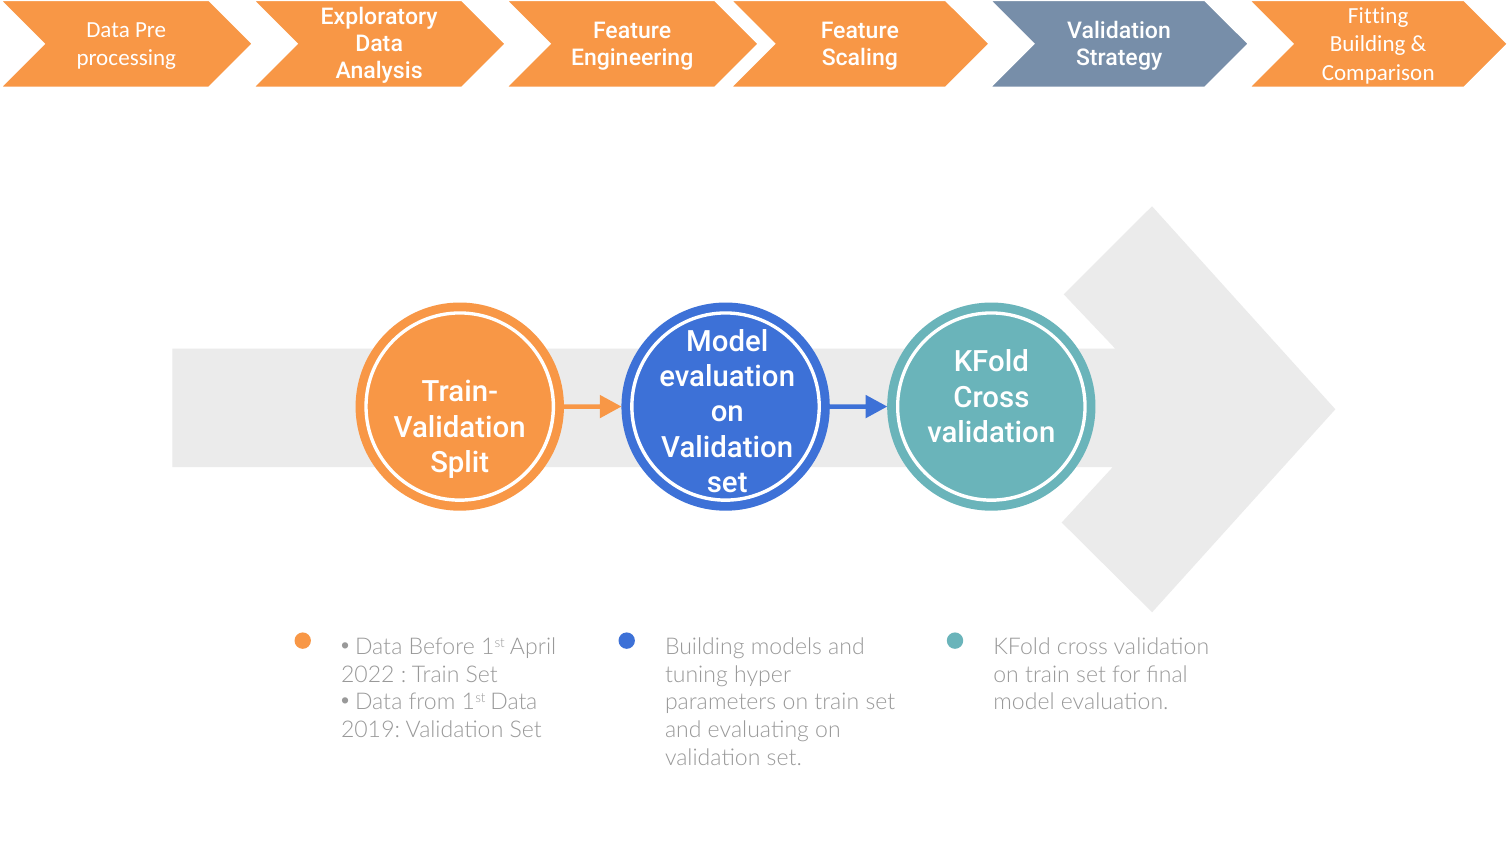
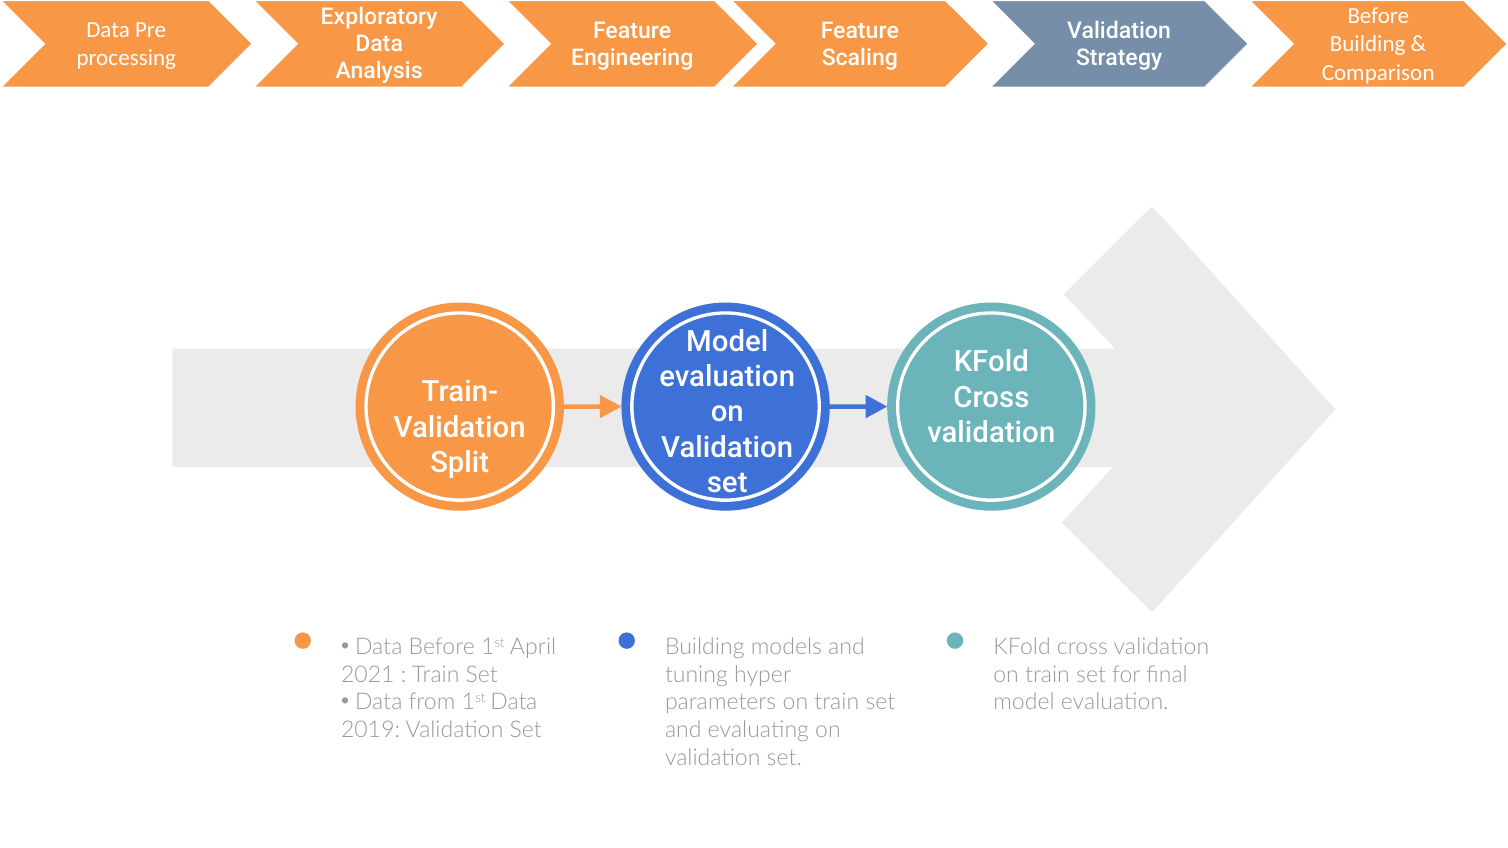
Fitting: Fitting -> Before (1378, 16)
2022: 2022 -> 2021 (368, 675)
